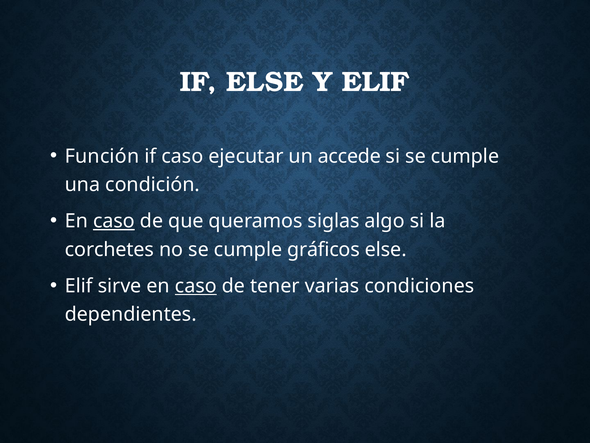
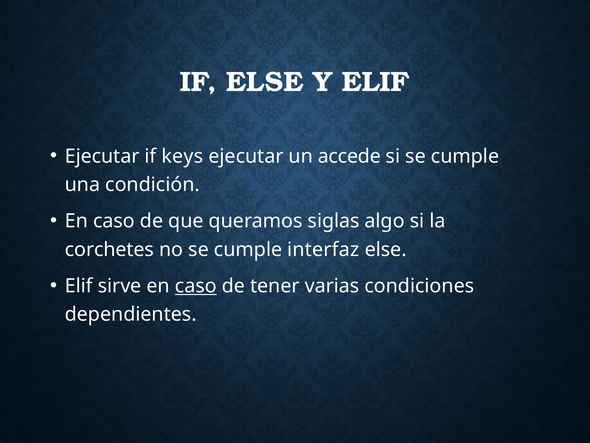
Función: Función -> Ejecutar (102, 156)
if caso: caso -> keys (182, 156)
caso underline: present -> none (114, 221)
gráficos: gráficos -> interfaz (323, 249)
